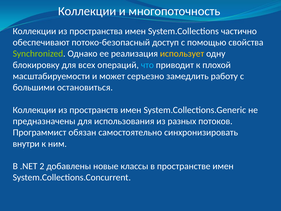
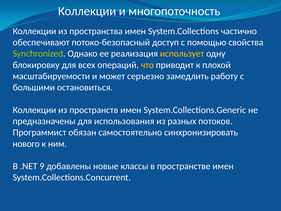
что colour: light blue -> yellow (147, 65)
внутри: внутри -> нового (26, 144)
2: 2 -> 9 (42, 166)
